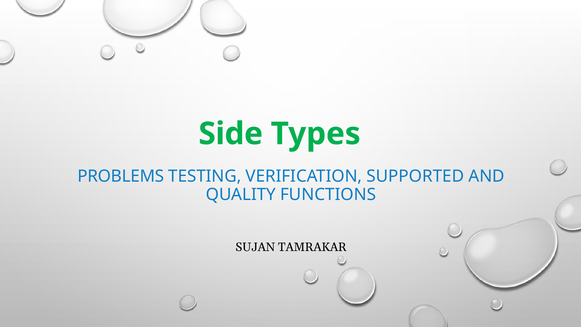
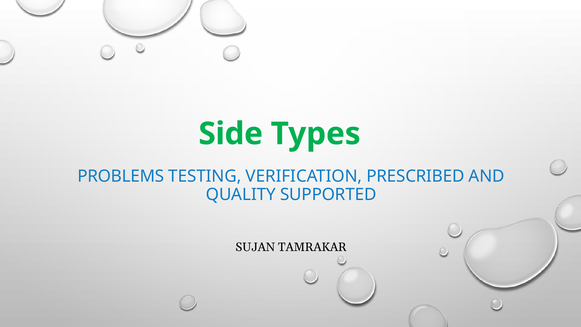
SUPPORTED: SUPPORTED -> PRESCRIBED (415, 176)
FUNCTIONS: FUNCTIONS -> SUPPORTED (328, 195)
